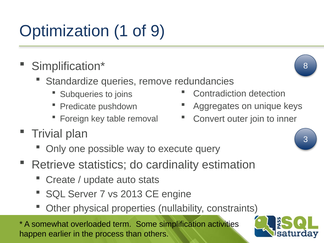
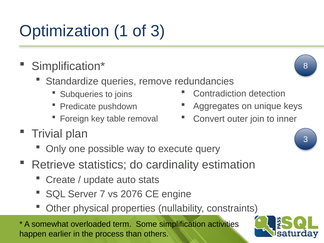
of 9: 9 -> 3 (158, 31)
2013: 2013 -> 2076 (132, 194)
